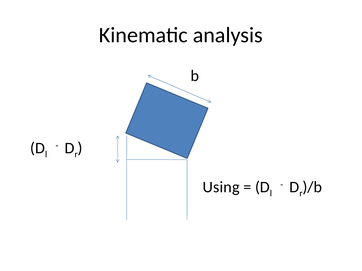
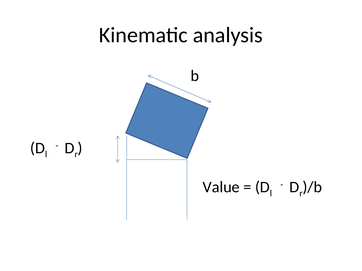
Using: Using -> Value (221, 188)
